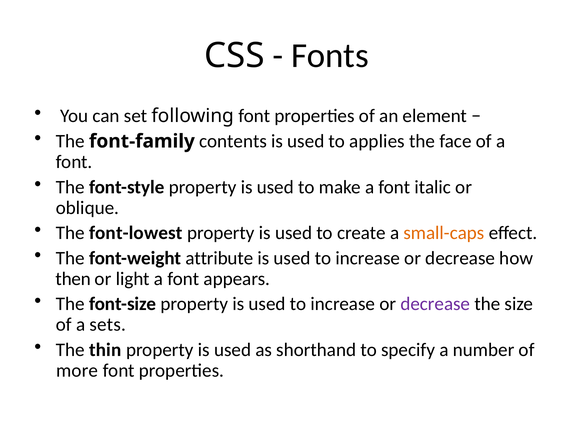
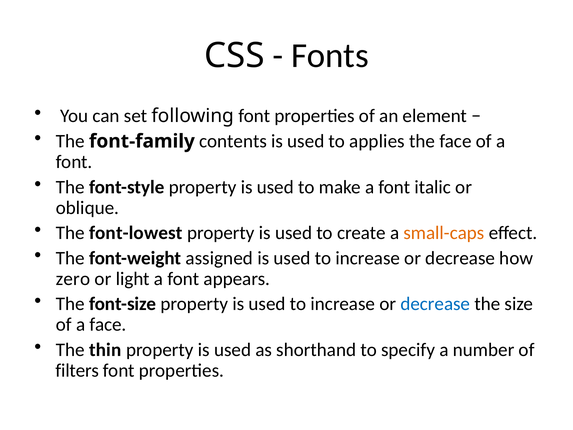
attribute: attribute -> assigned (219, 258)
then: then -> zero (73, 279)
decrease colour: purple -> blue (435, 304)
a sets: sets -> face (108, 324)
more: more -> filters (77, 370)
